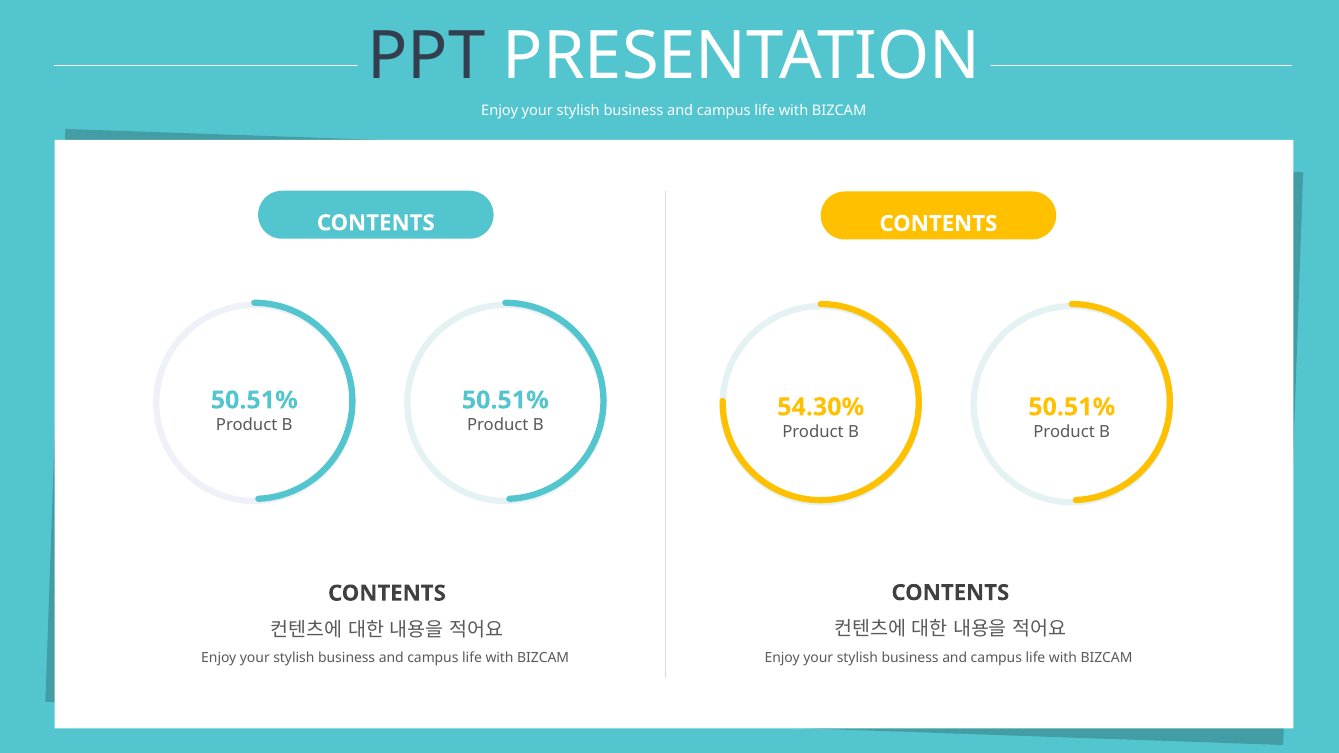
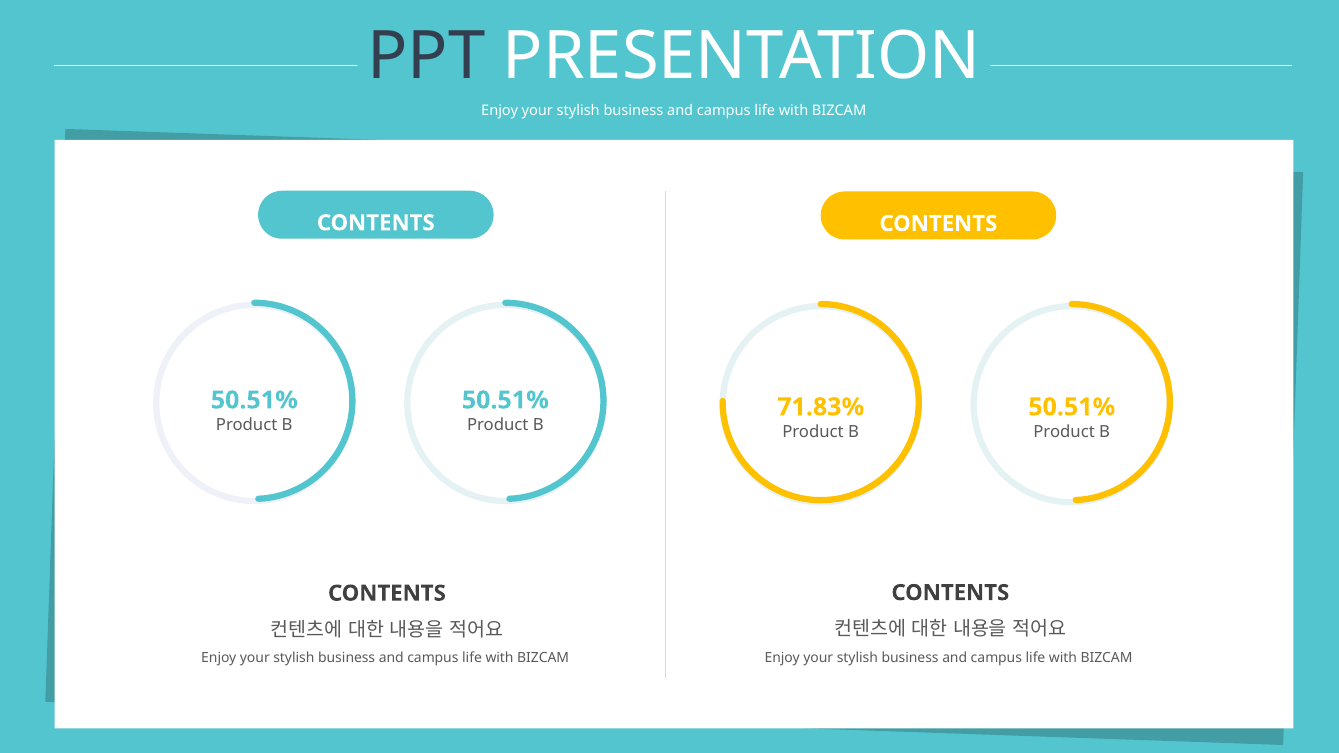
54.30%: 54.30% -> 71.83% (821, 407)
